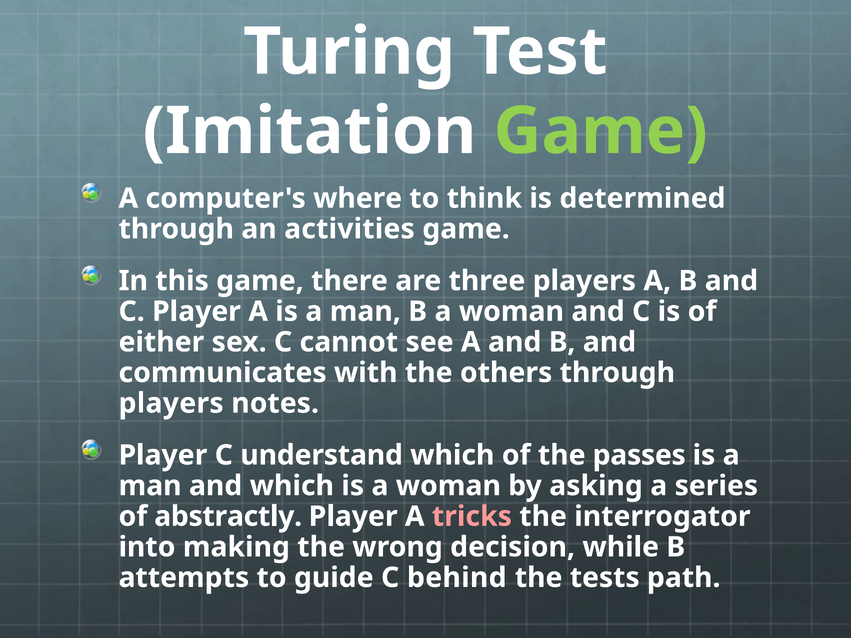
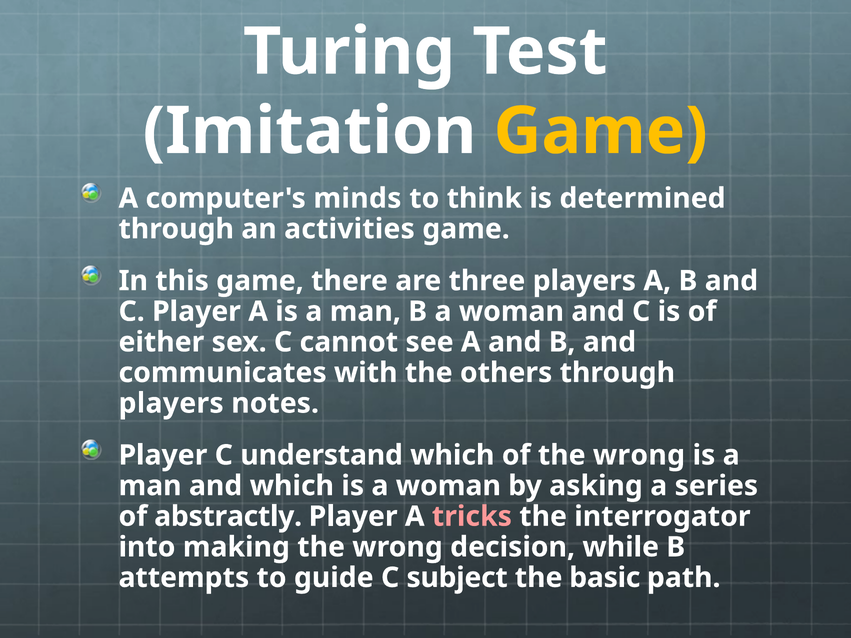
Game colour: light green -> yellow (601, 131)
where: where -> minds (357, 198)
of the passes: passes -> wrong (639, 455)
behind: behind -> subject (457, 578)
tests: tests -> basic (605, 578)
